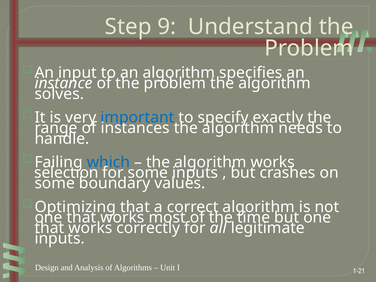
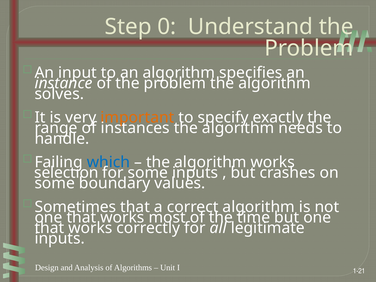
9: 9 -> 0 (167, 27)
important colour: blue -> orange (137, 118)
Optimizing: Optimizing -> Sometimes (75, 207)
